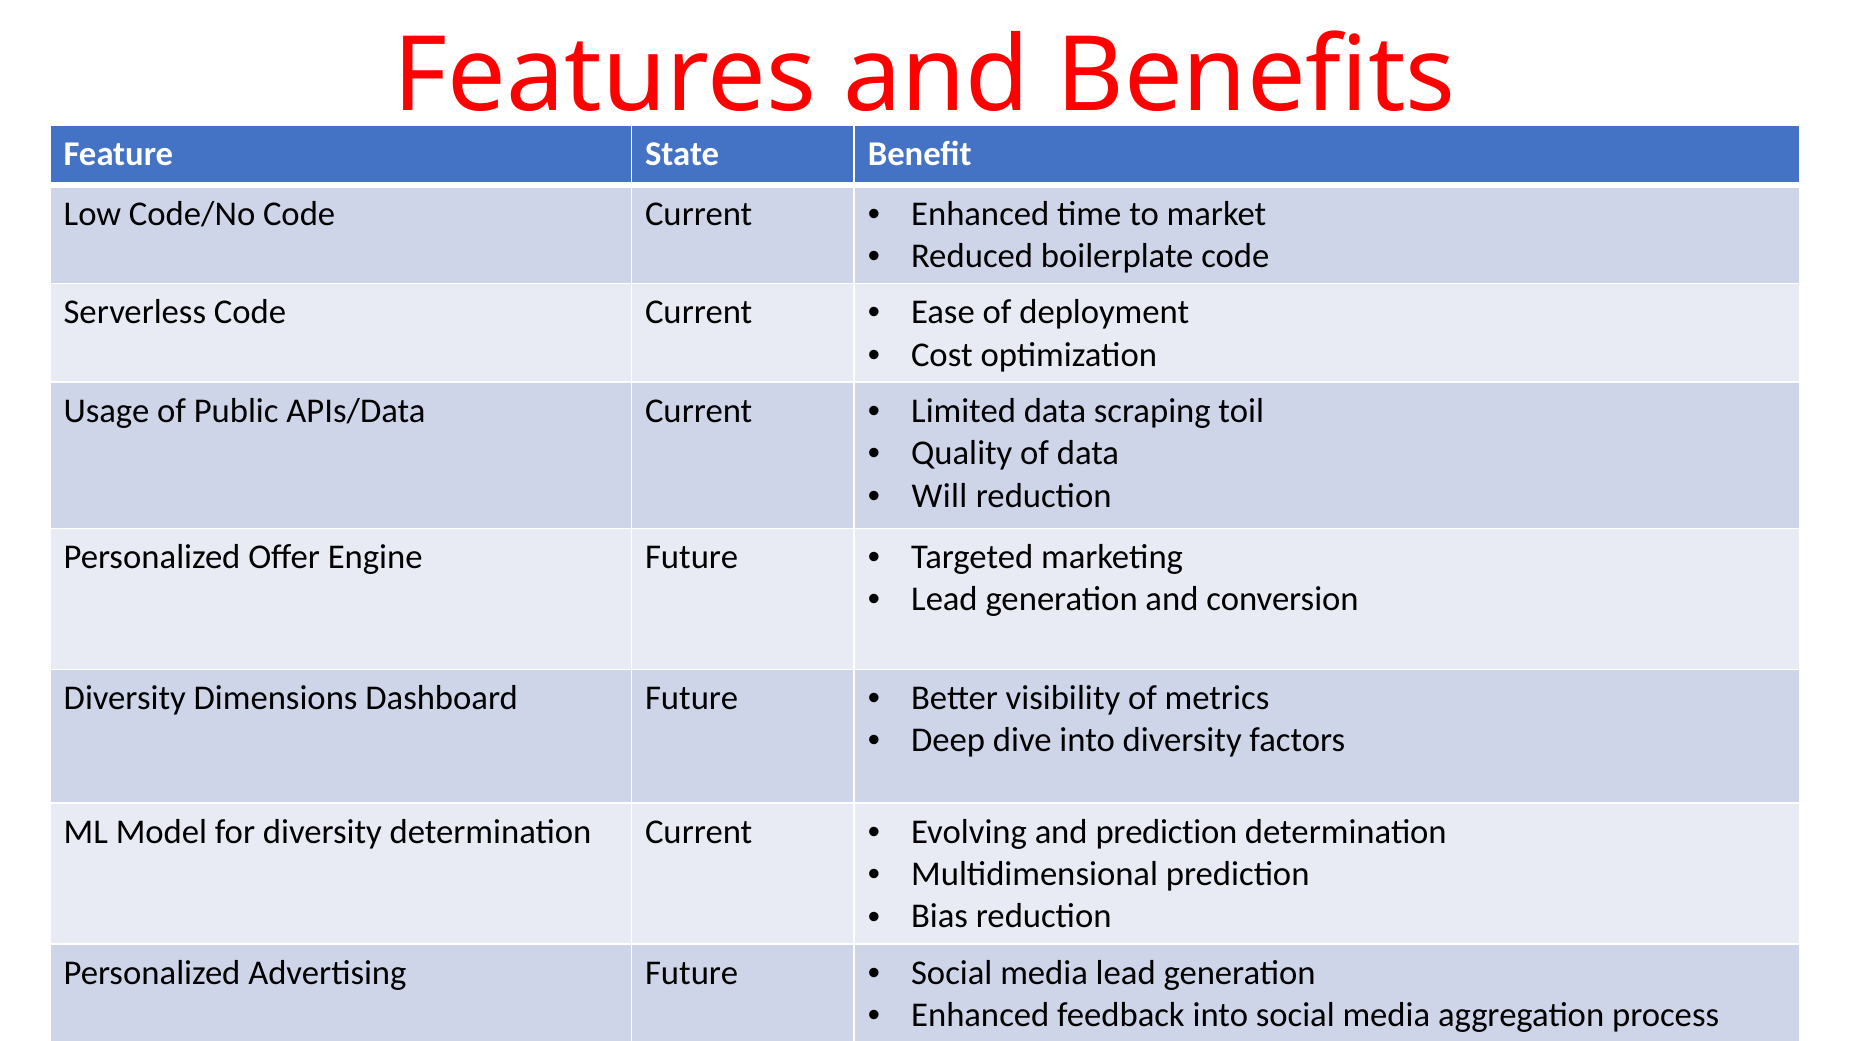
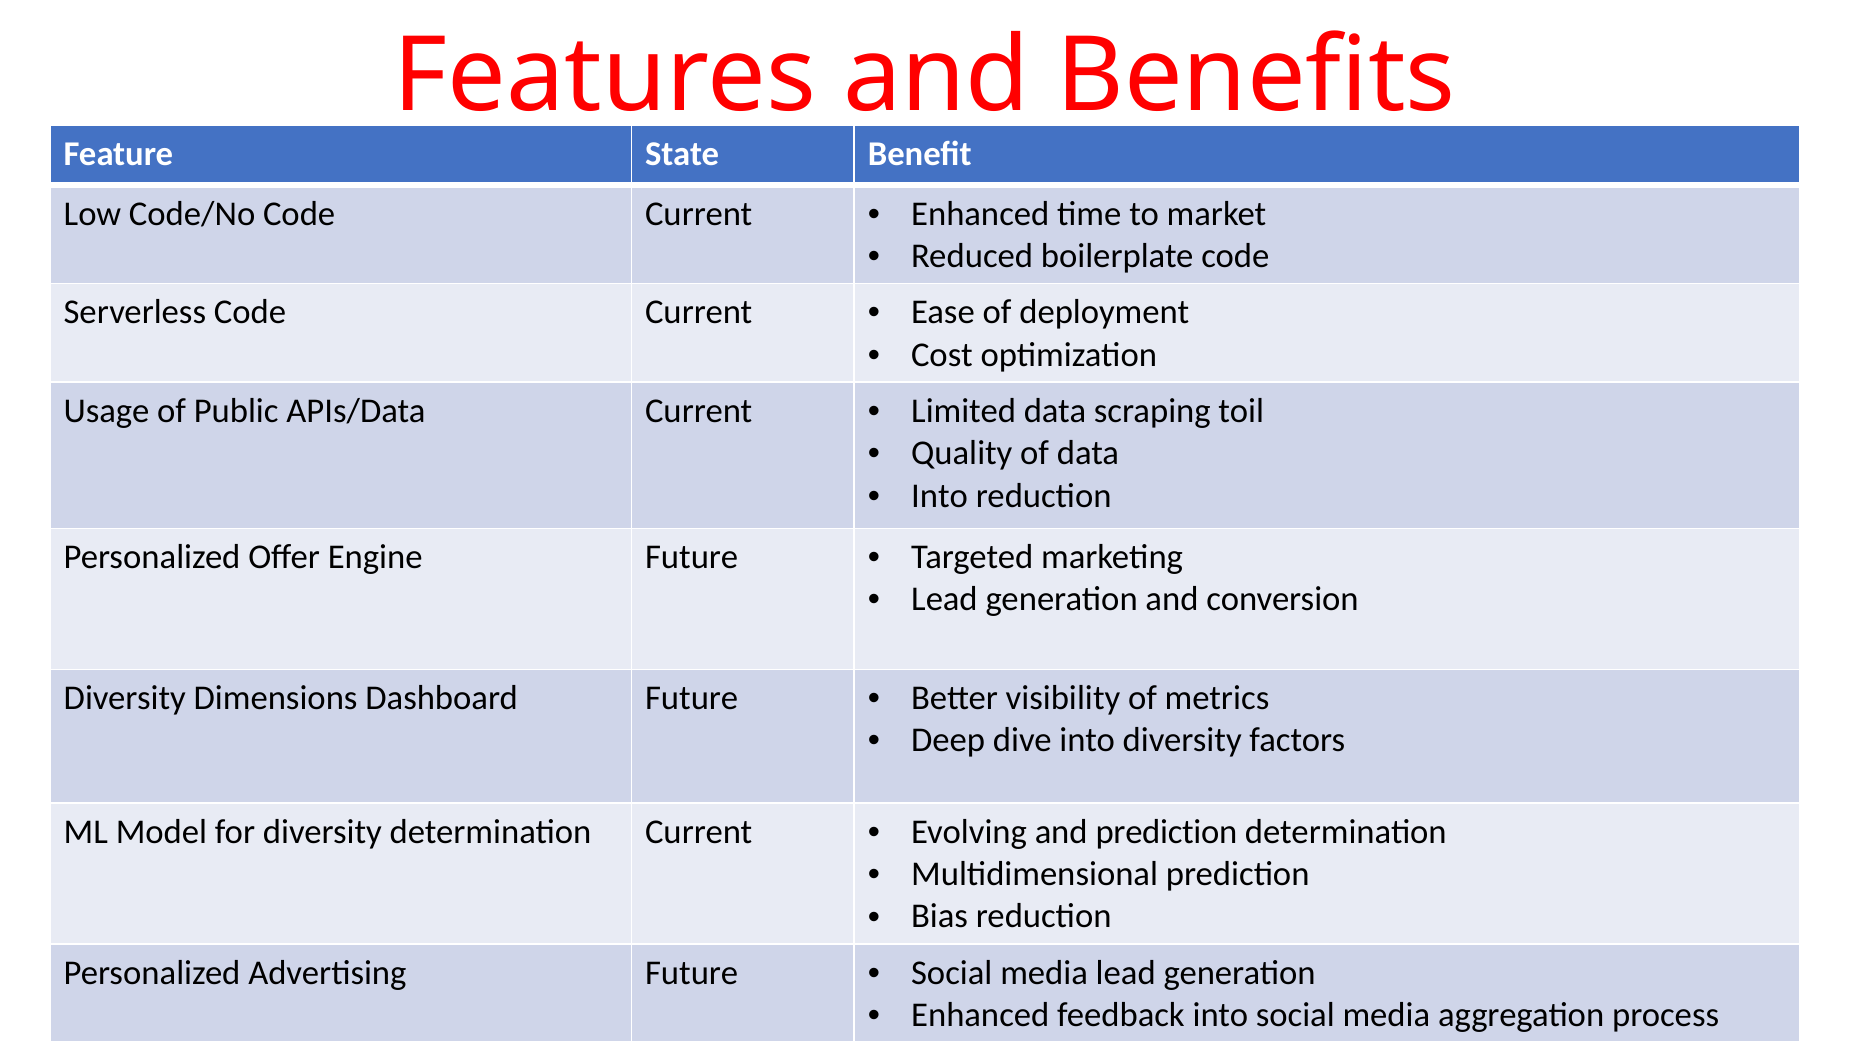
Will: Will -> Into (940, 495)
